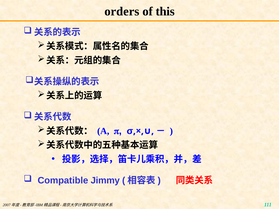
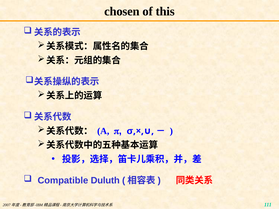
orders: orders -> chosen (122, 11)
Jimmy: Jimmy -> Duluth (105, 181)
